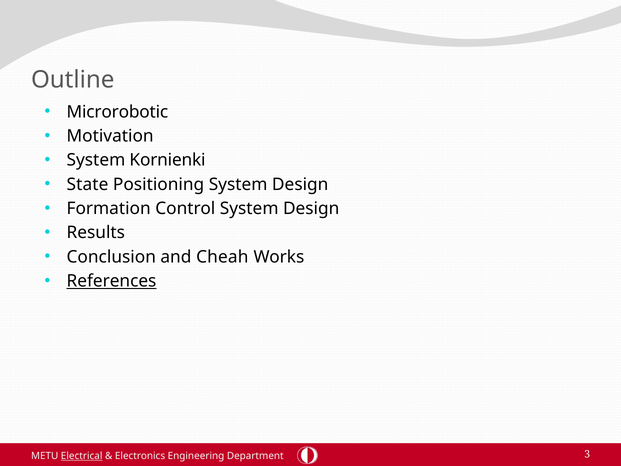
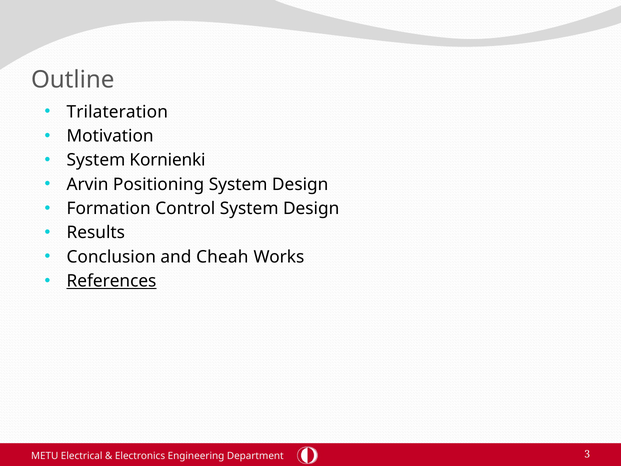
Microrobotic: Microrobotic -> Trilateration (117, 112)
State: State -> Arvin (88, 184)
Electrical underline: present -> none (82, 456)
